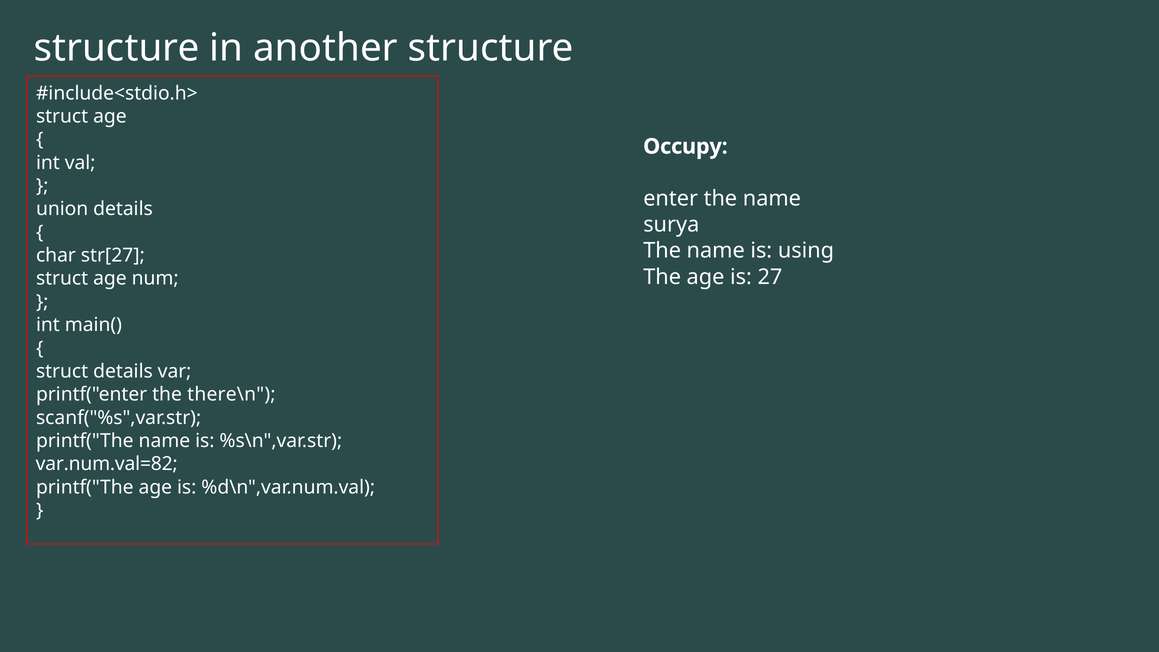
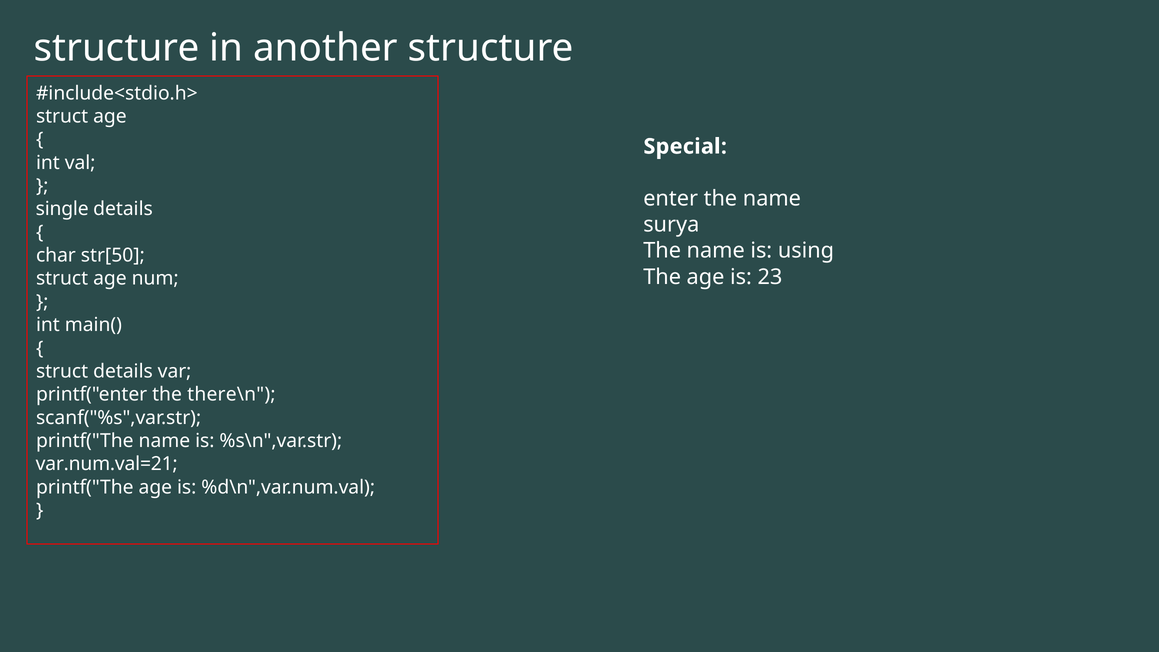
Occupy: Occupy -> Special (685, 146)
union: union -> single (62, 209)
str[27: str[27 -> str[50 (113, 255)
27: 27 -> 23 (770, 277)
var.num.val=82: var.num.val=82 -> var.num.val=21 (107, 464)
